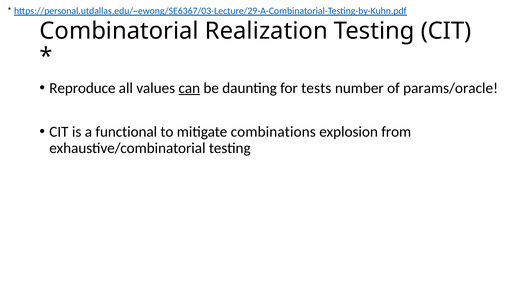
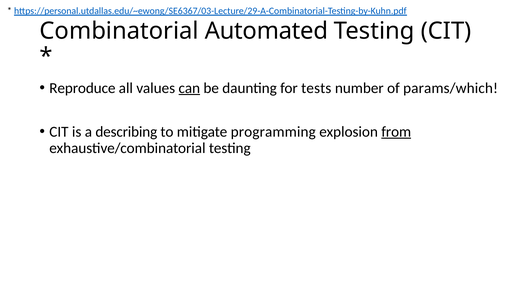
Realization: Realization -> Automated (266, 31)
params/oracle: params/oracle -> params/which (451, 88)
functional: functional -> describing (126, 131)
combinations: combinations -> programming (273, 131)
from underline: none -> present (396, 131)
